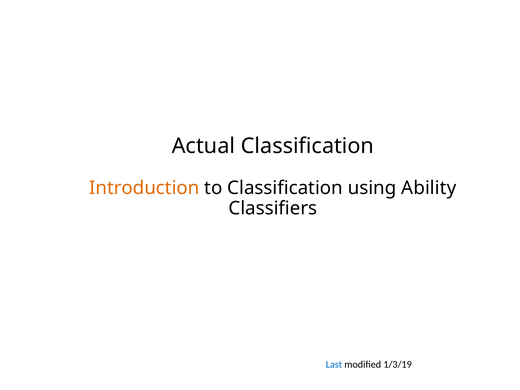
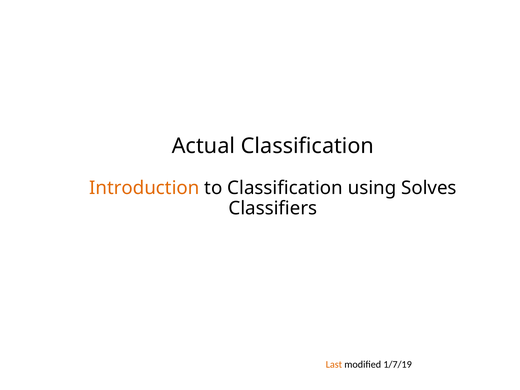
Ability: Ability -> Solves (429, 188)
Last colour: blue -> orange (334, 364)
1/3/19: 1/3/19 -> 1/7/19 (398, 364)
